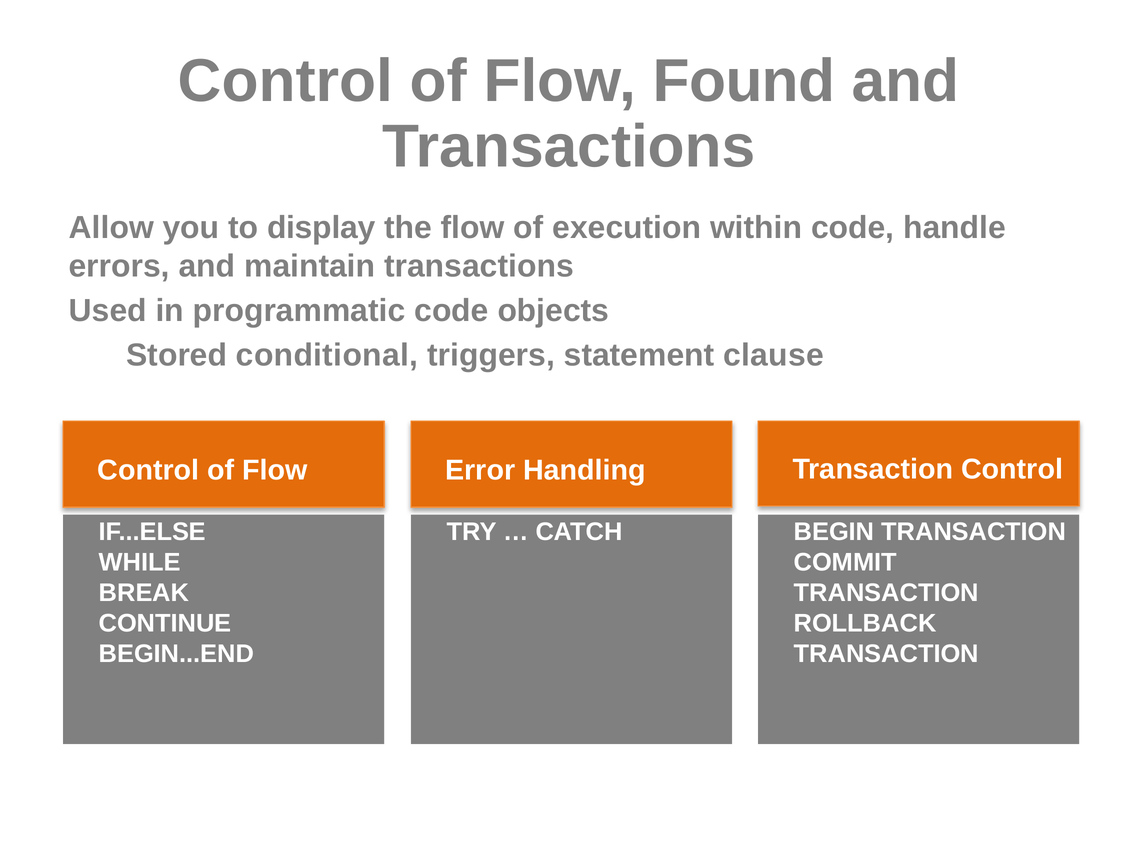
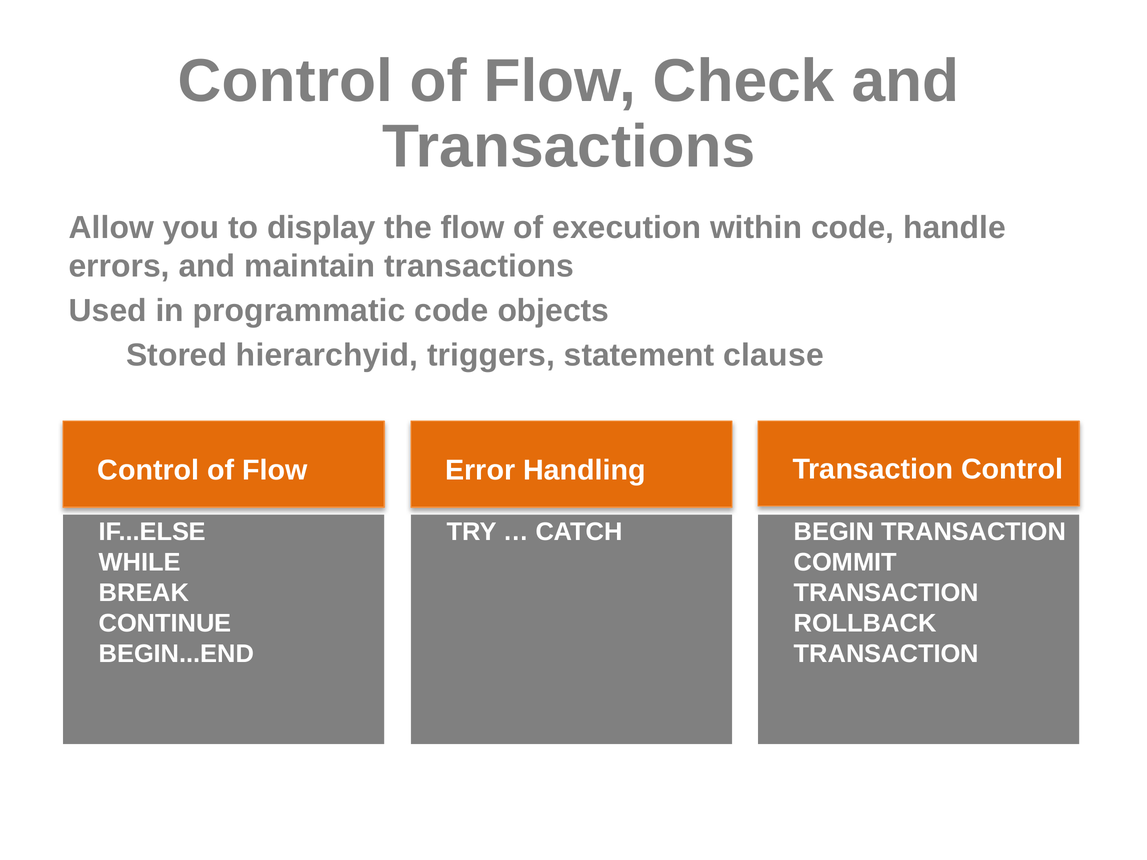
Found: Found -> Check (744, 81)
conditional: conditional -> hierarchyid (327, 355)
